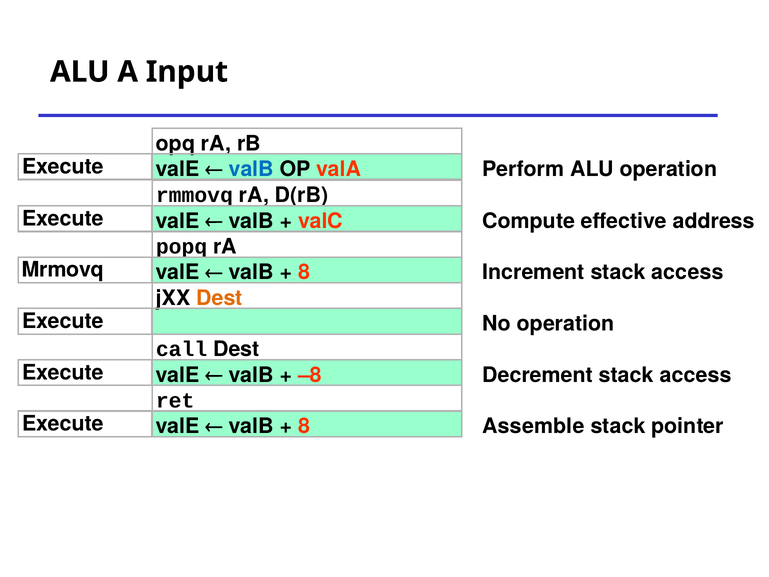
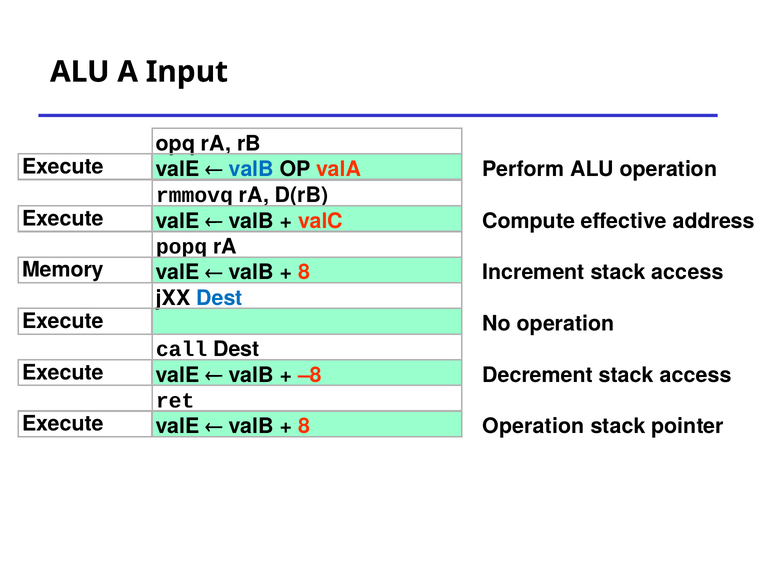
Mrmovq: Mrmovq -> Memory (63, 270)
Dest colour: orange -> blue (219, 298)
8 Assemble: Assemble -> Operation (533, 426)
